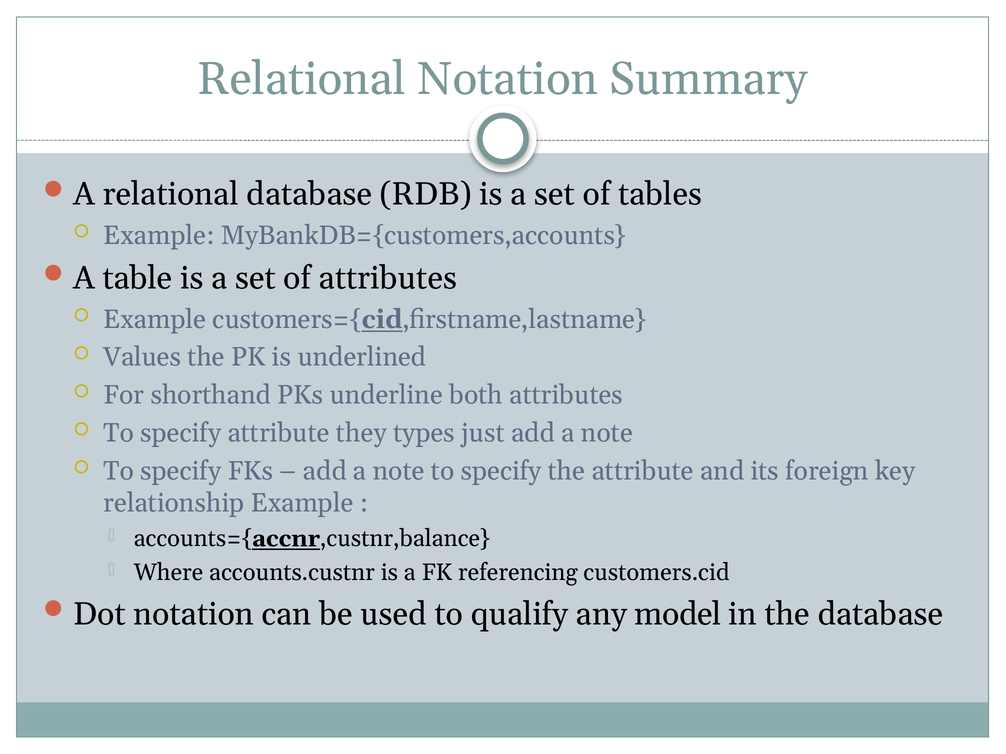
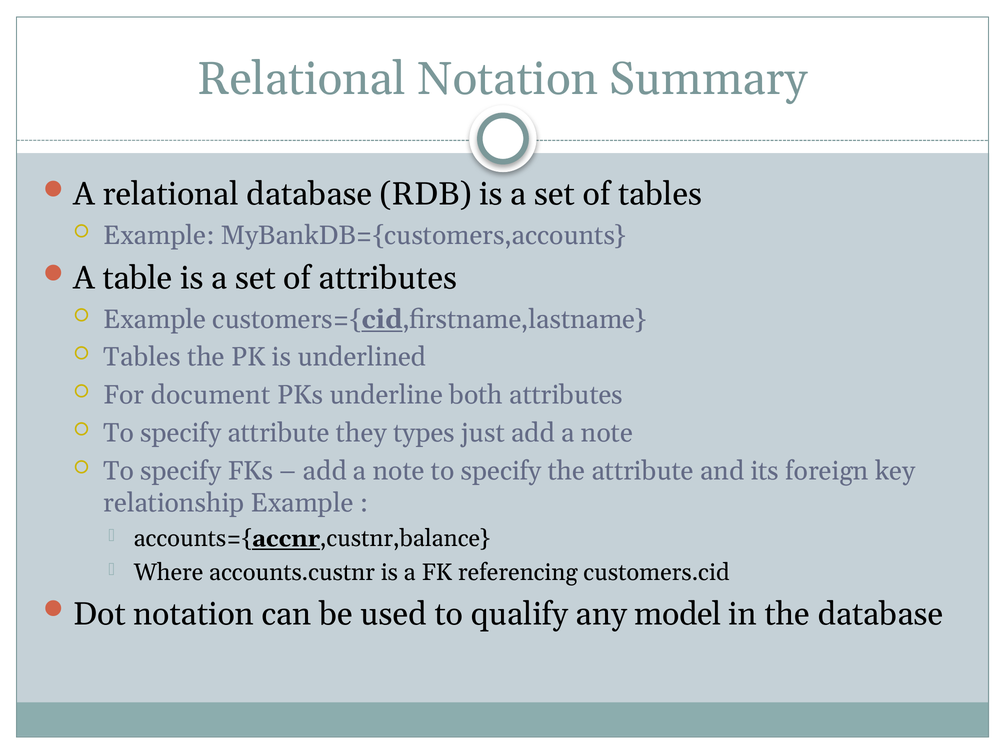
Values: Values -> Tables (142, 357)
shorthand: shorthand -> document (211, 395)
